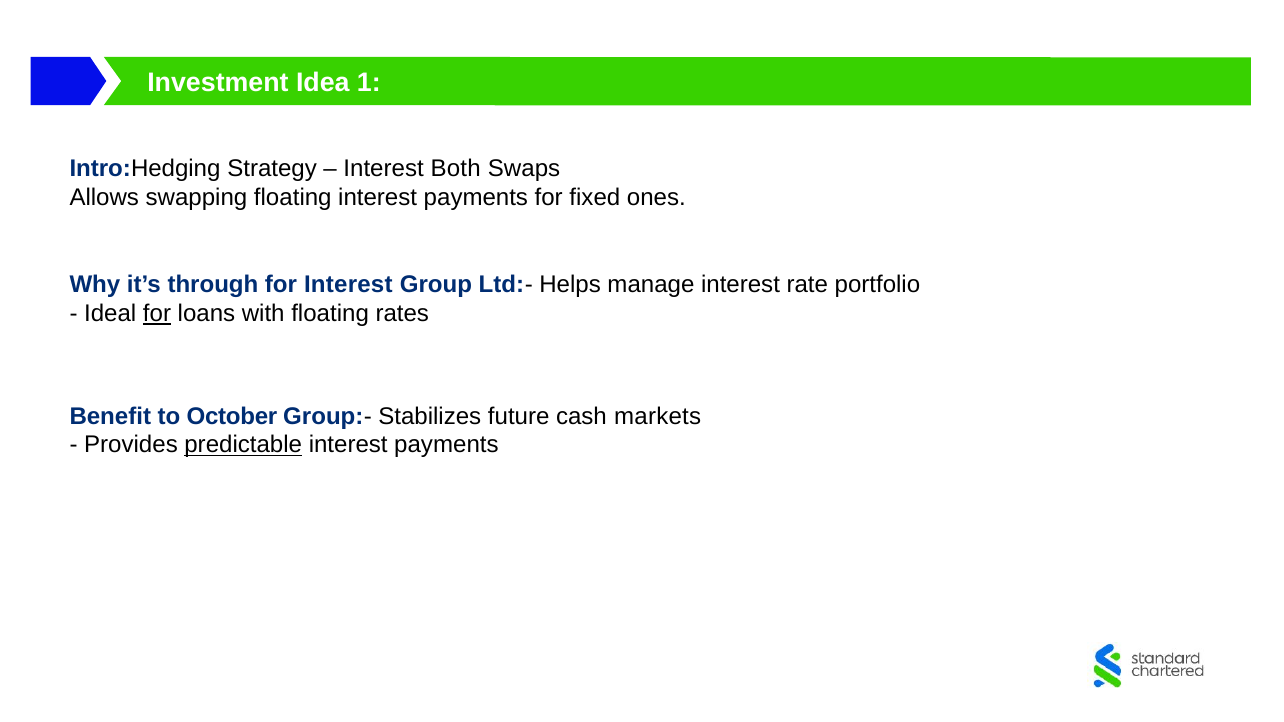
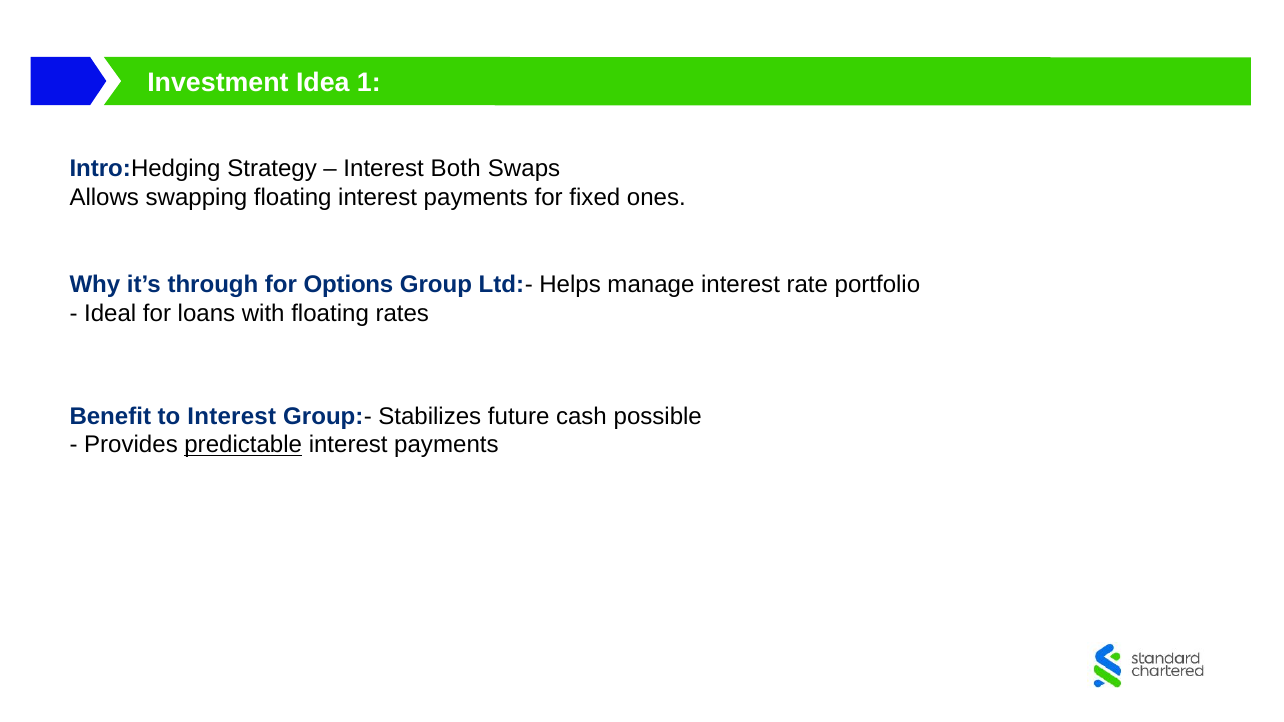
for Interest: Interest -> Options (349, 285)
for underline: present -> none (157, 314)
to October: October -> Interest (232, 416)
markets: markets -> possible (658, 416)
